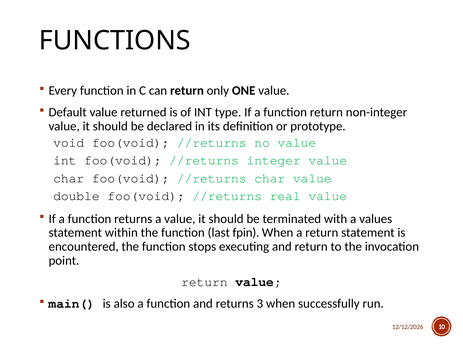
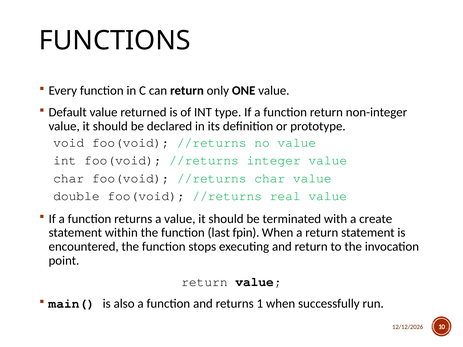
values: values -> create (376, 219)
3: 3 -> 1 (260, 304)
